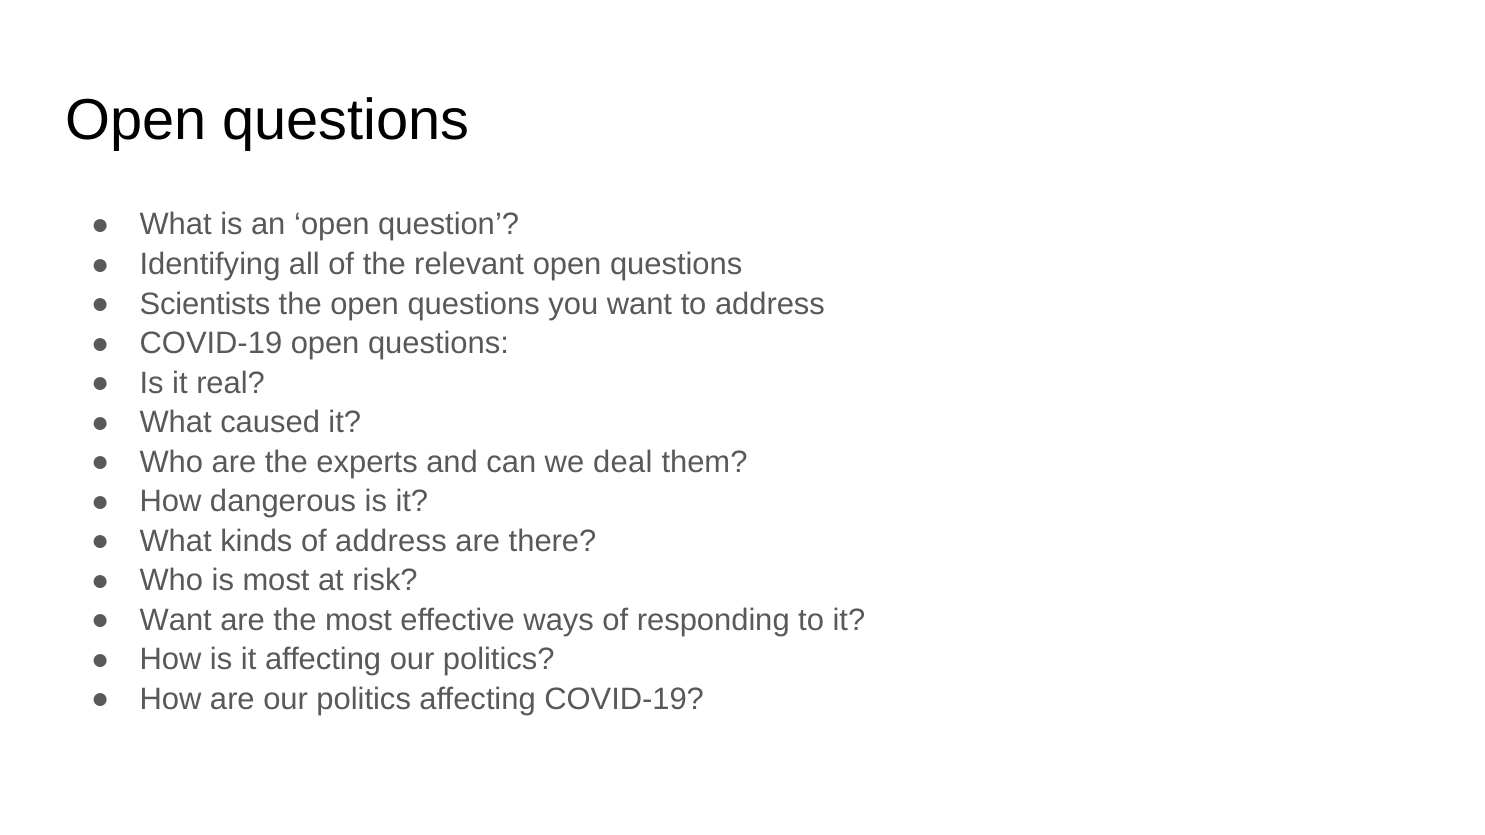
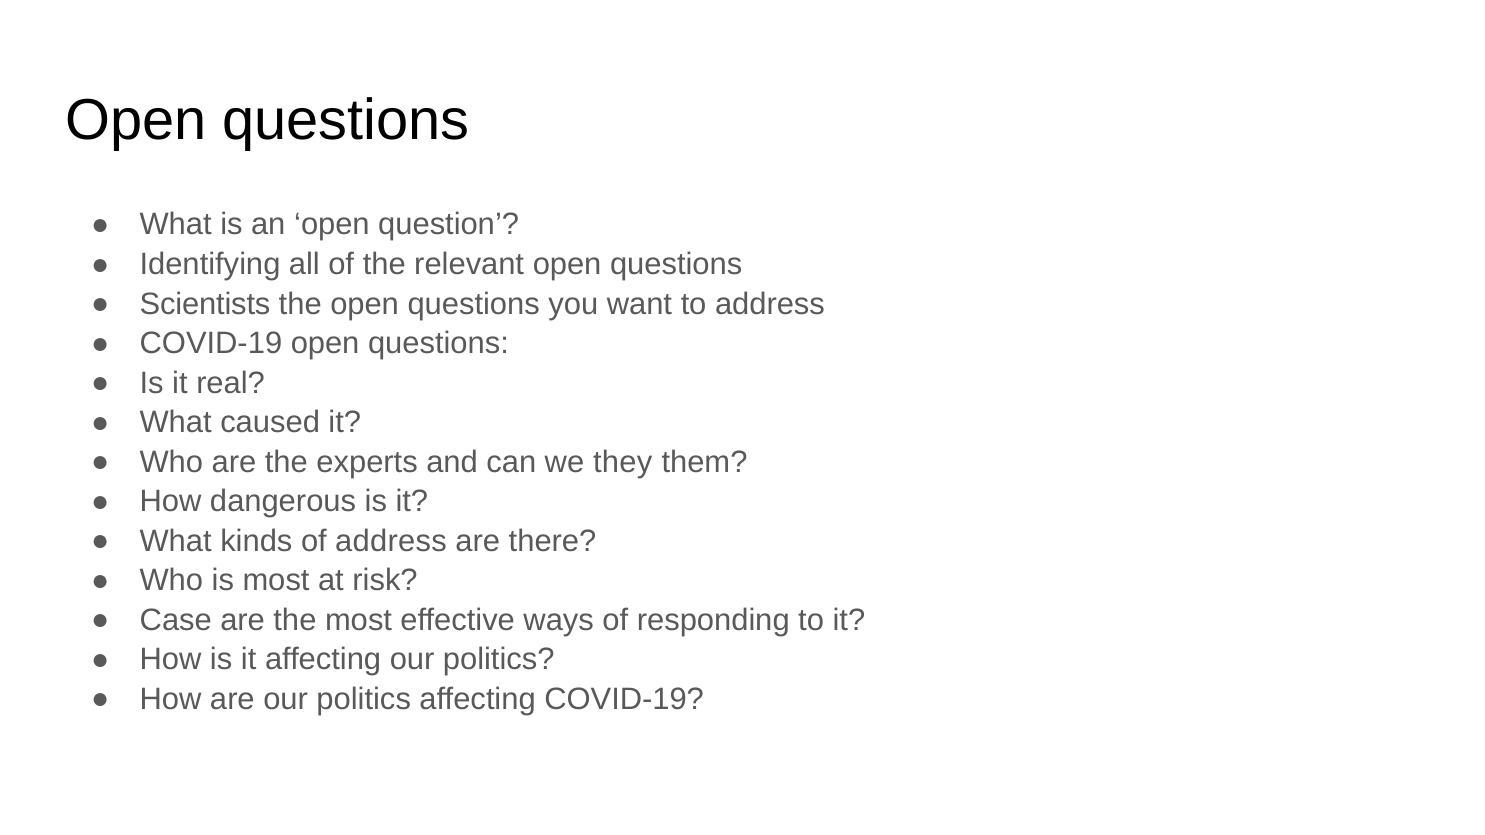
deal: deal -> they (623, 462)
Want: Want -> Case (176, 620)
